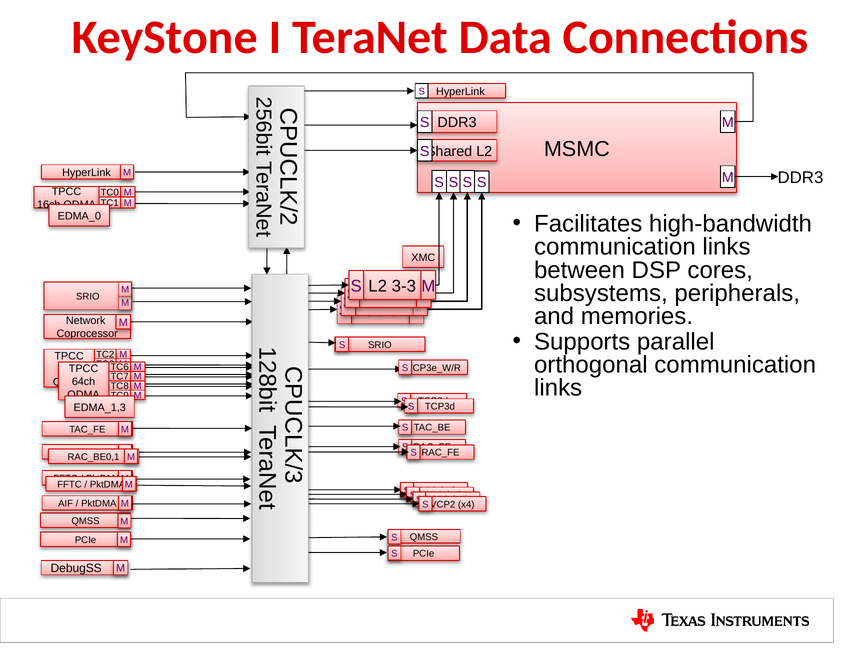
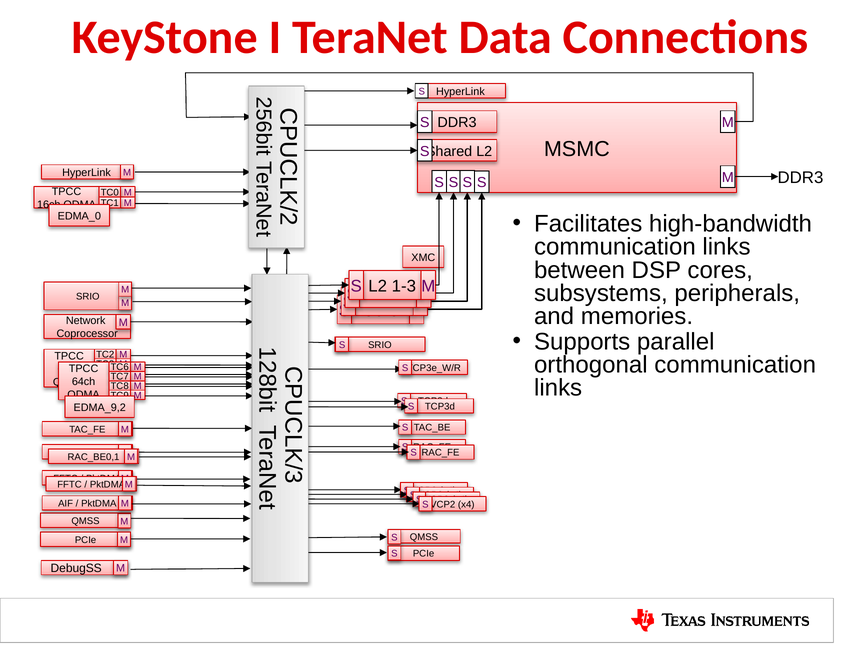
3-3: 3-3 -> 1-3 (404, 286)
EDMA_1,3: EDMA_1,3 -> EDMA_9,2 (100, 407)
